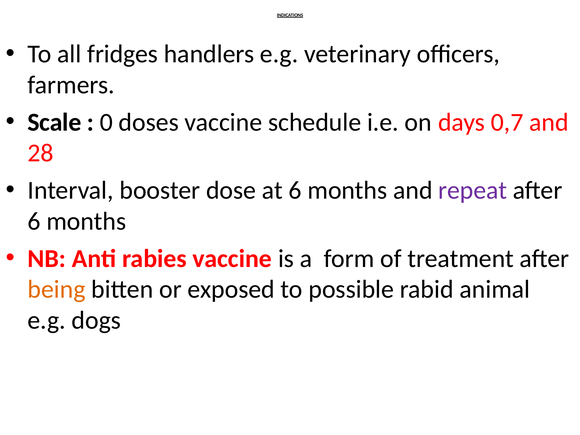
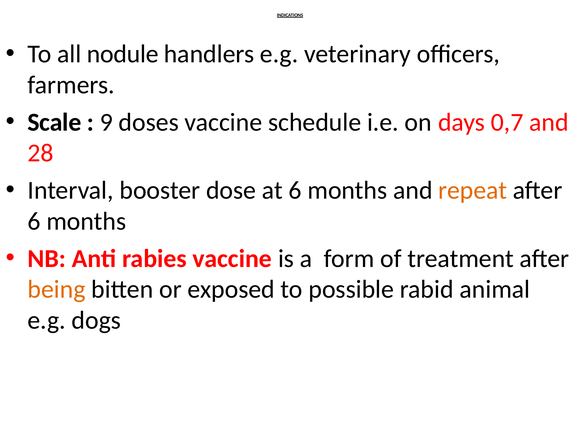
fridges: fridges -> nodule (123, 54)
0: 0 -> 9 (106, 122)
repeat colour: purple -> orange (473, 190)
